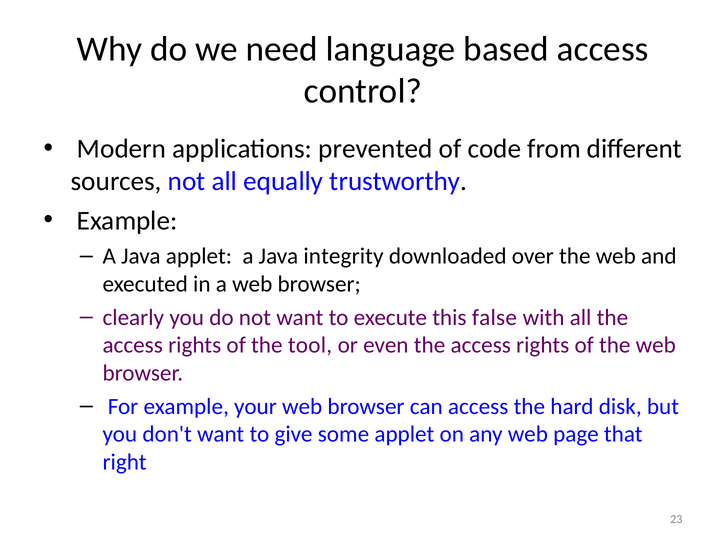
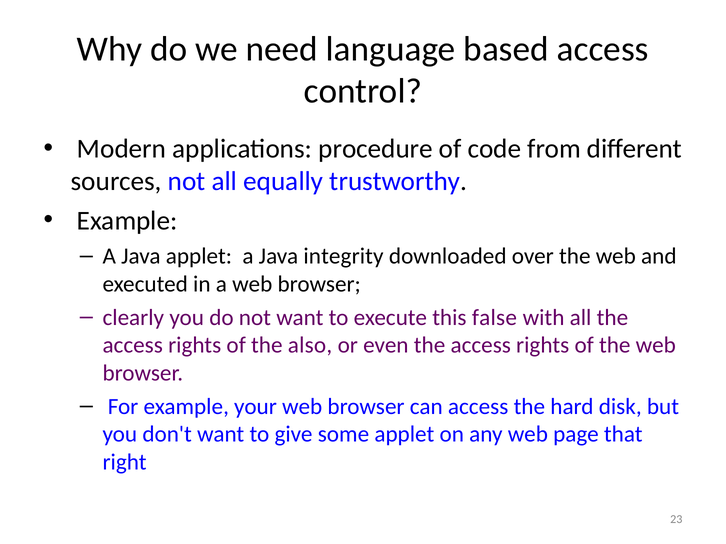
prevented: prevented -> procedure (376, 149)
tool: tool -> also (310, 346)
